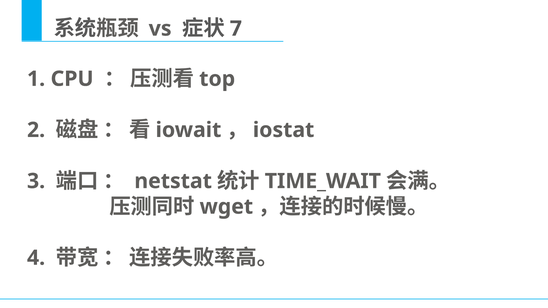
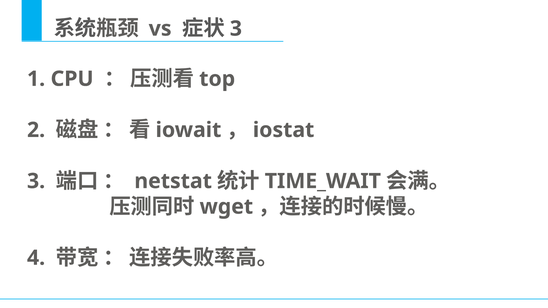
7: 7 -> 3 (236, 29)
